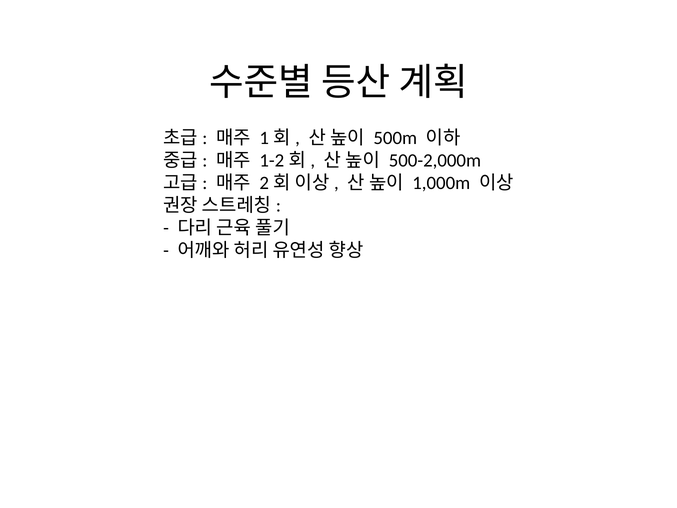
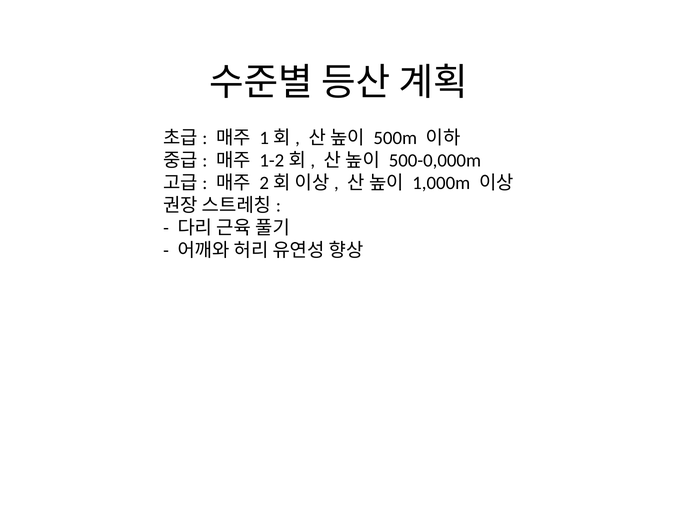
500-2,000m: 500-2,000m -> 500-0,000m (435, 160)
